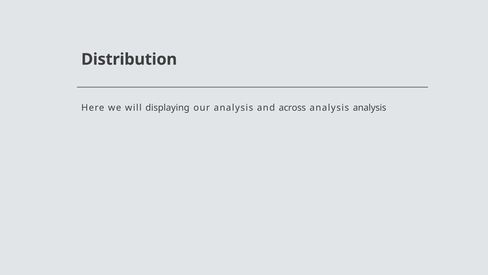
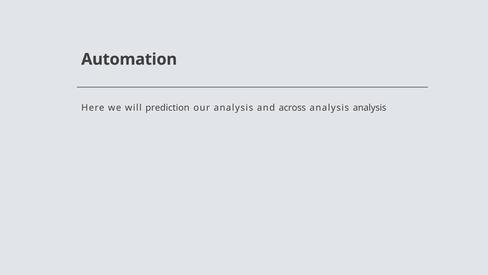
Distribution: Distribution -> Automation (129, 59)
displaying: displaying -> prediction (167, 107)
